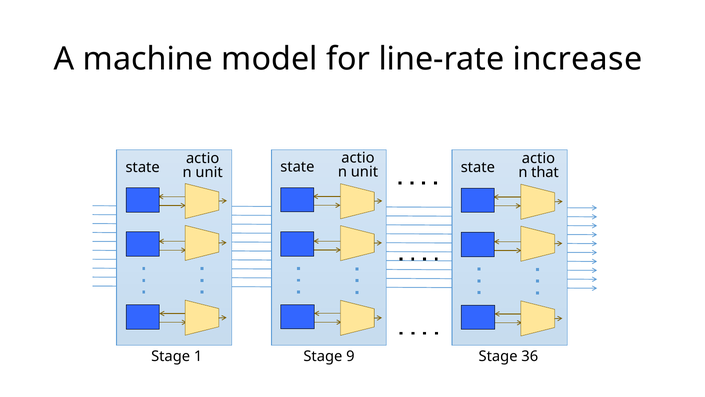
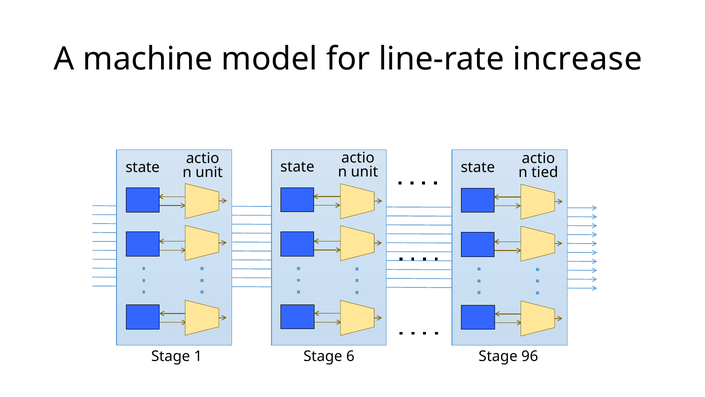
that: that -> tied (545, 172)
9: 9 -> 6 (350, 356)
36: 36 -> 96 (530, 356)
